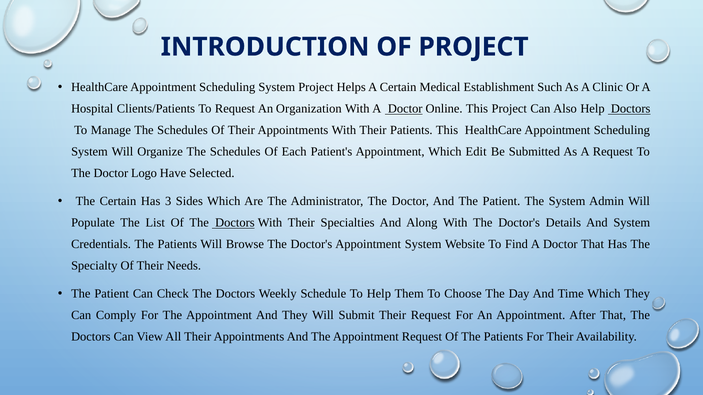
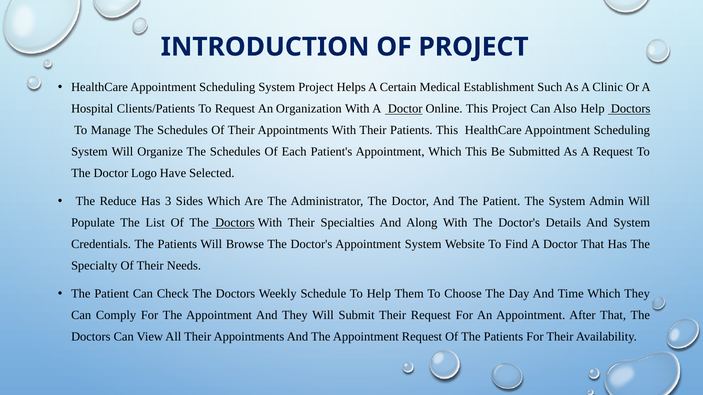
Which Edit: Edit -> This (476, 152)
The Certain: Certain -> Reduce (118, 202)
